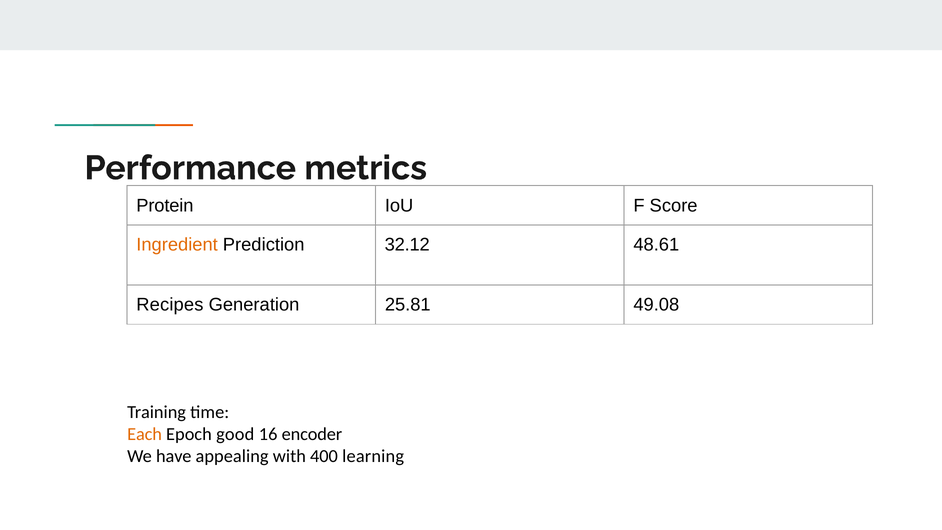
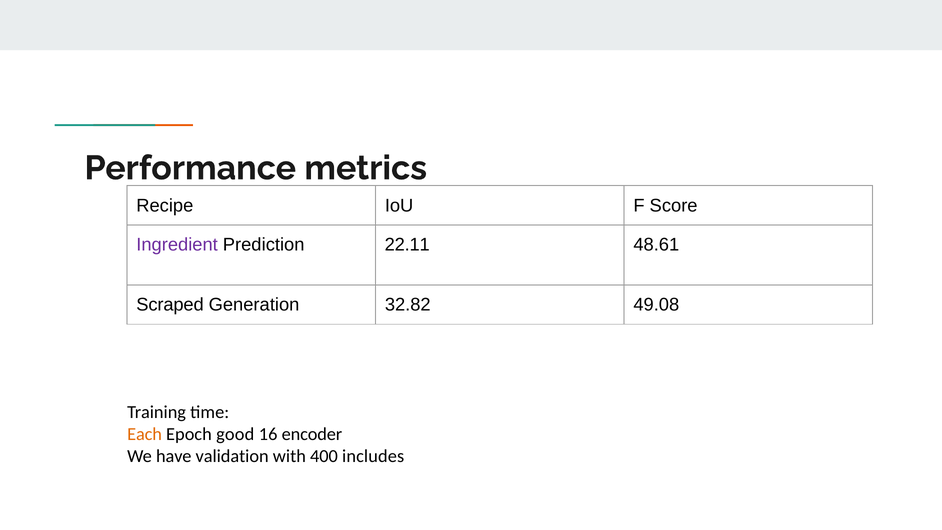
Protein: Protein -> Recipe (165, 205)
Ingredient colour: orange -> purple (177, 245)
32.12: 32.12 -> 22.11 (407, 245)
Recipes: Recipes -> Scraped (170, 305)
25.81: 25.81 -> 32.82 (408, 305)
appealing: appealing -> validation (232, 456)
learning: learning -> includes (373, 456)
